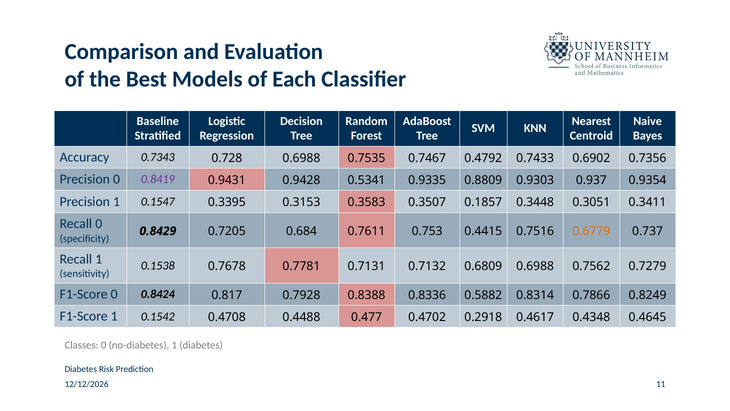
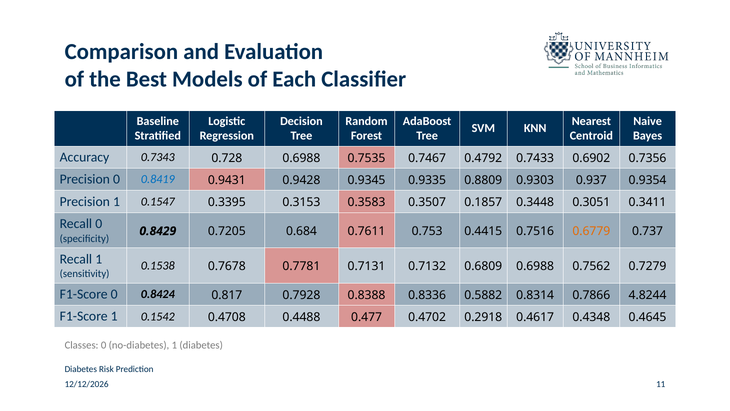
0.8419 colour: purple -> blue (158, 179)
0.5341: 0.5341 -> 0.9345 (367, 180)
0.8249: 0.8249 -> 4.8244 (648, 295)
